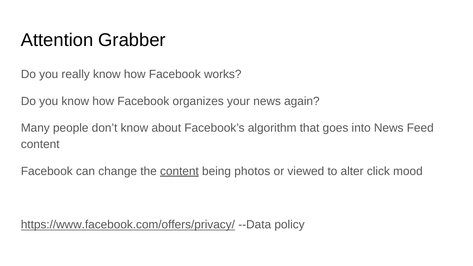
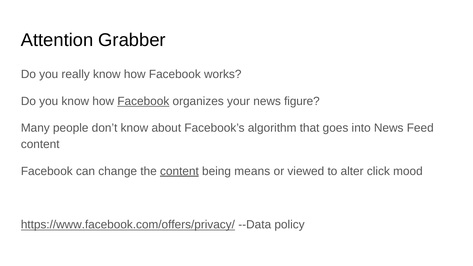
Facebook underline: none -> present (143, 101)
again: again -> figure (302, 101)
photos: photos -> means (252, 171)
